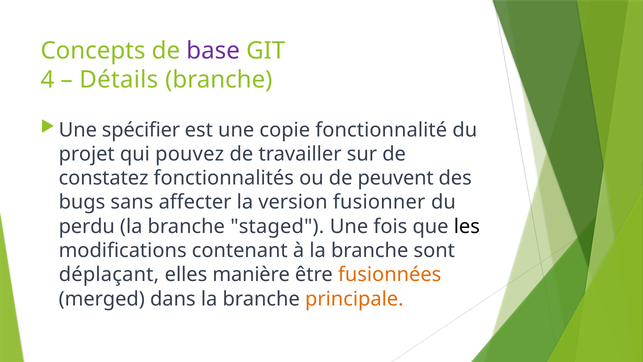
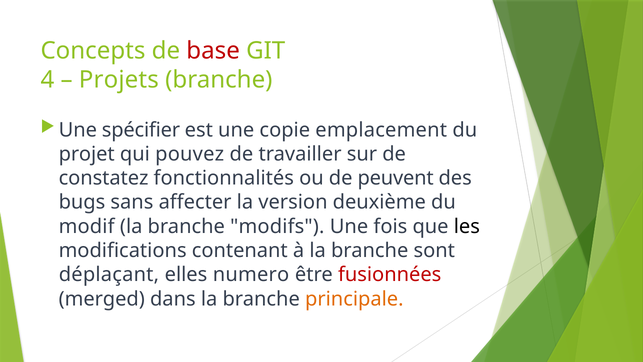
base colour: purple -> red (213, 51)
Détails: Détails -> Projets (119, 80)
fonctionnalité: fonctionnalité -> emplacement (381, 130)
fusionner: fusionner -> deuxième (379, 202)
perdu: perdu -> modif (87, 226)
staged: staged -> modifs (277, 226)
manière: manière -> numero (251, 274)
fusionnées colour: orange -> red (390, 274)
